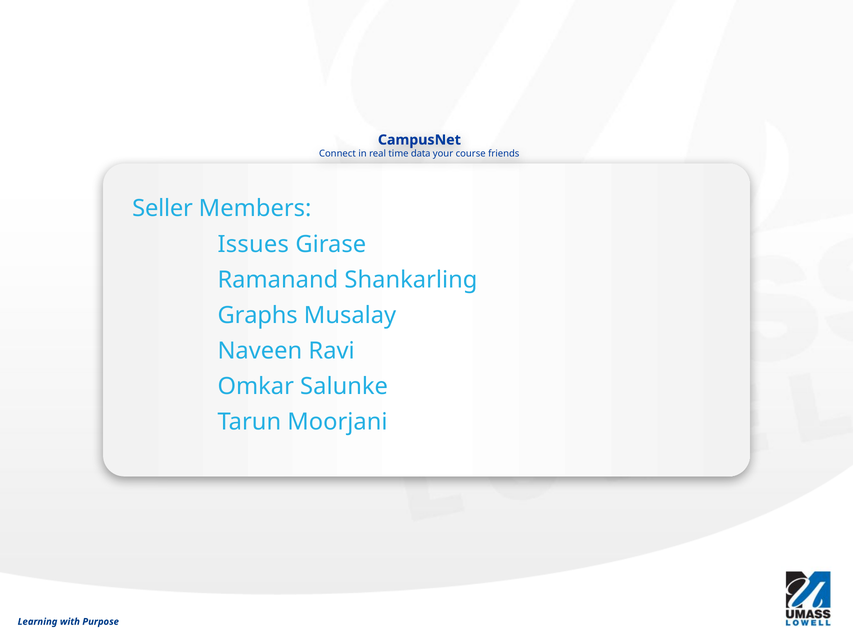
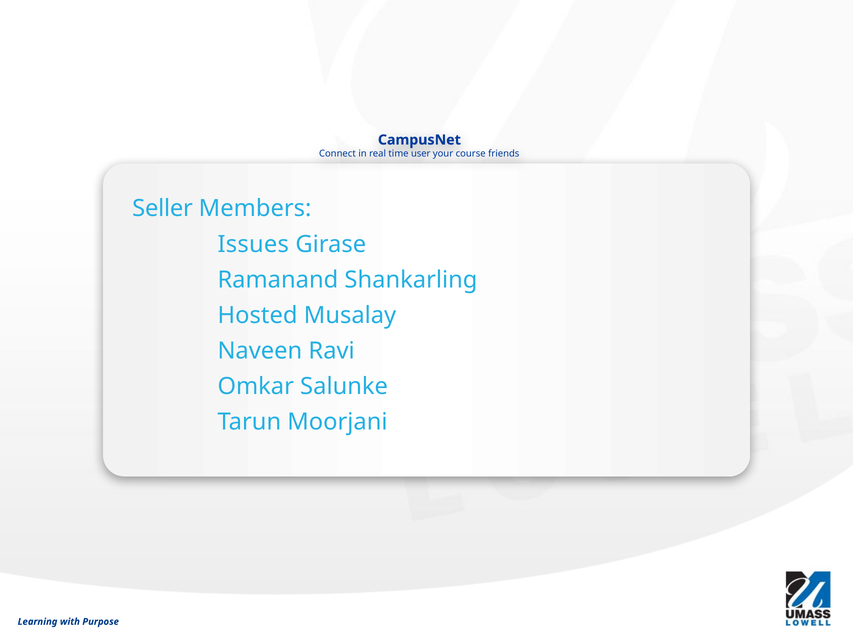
data: data -> user (421, 154)
Graphs: Graphs -> Hosted (258, 315)
